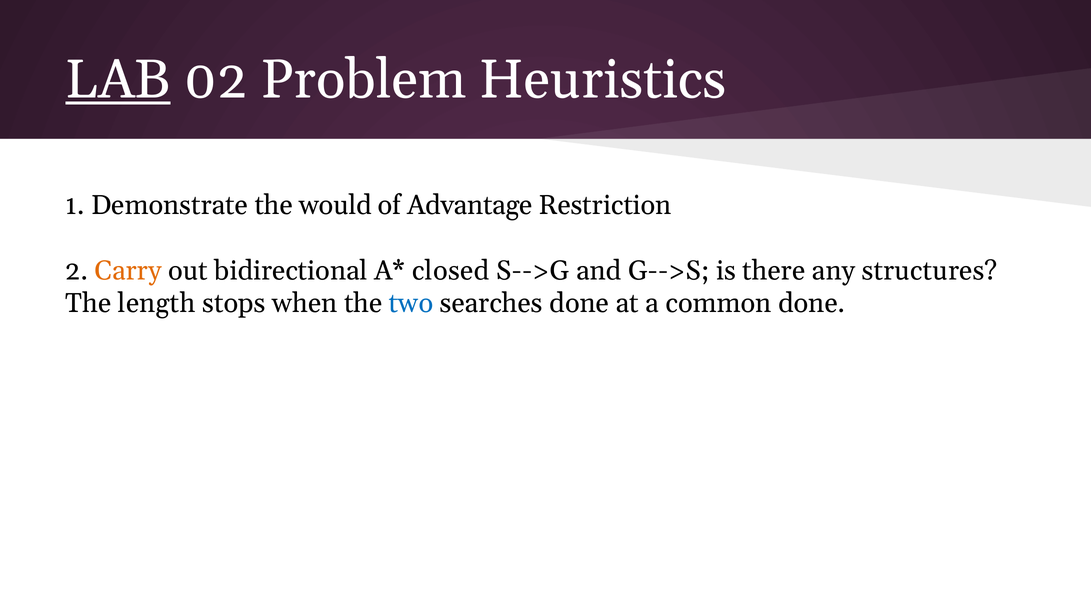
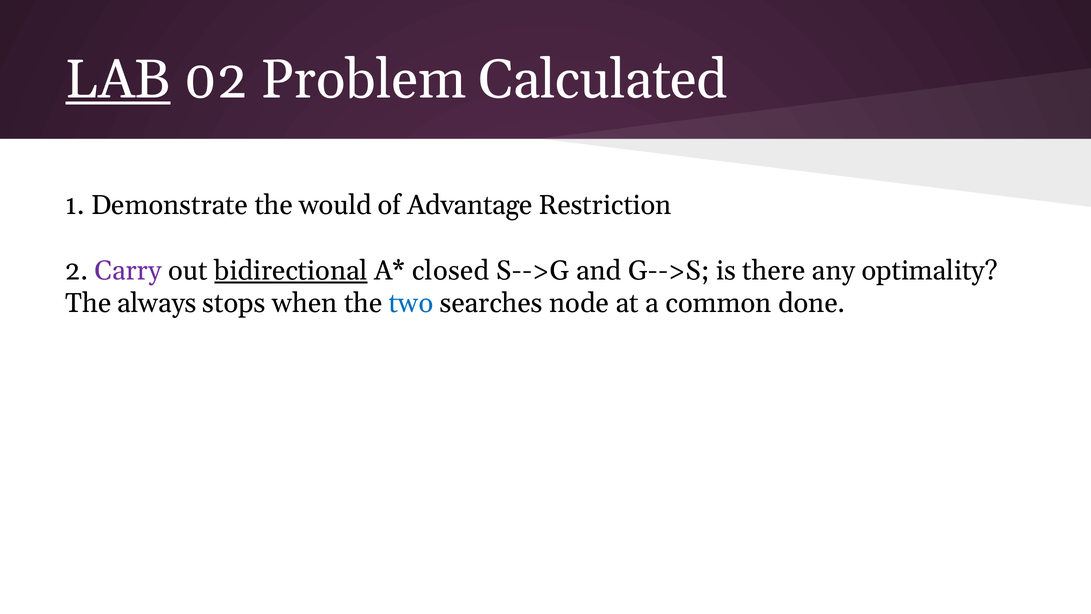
Heuristics: Heuristics -> Calculated (603, 80)
Carry colour: orange -> purple (128, 271)
bidirectional underline: none -> present (291, 271)
structures: structures -> optimality (930, 271)
length: length -> always (157, 303)
searches done: done -> node (579, 303)
